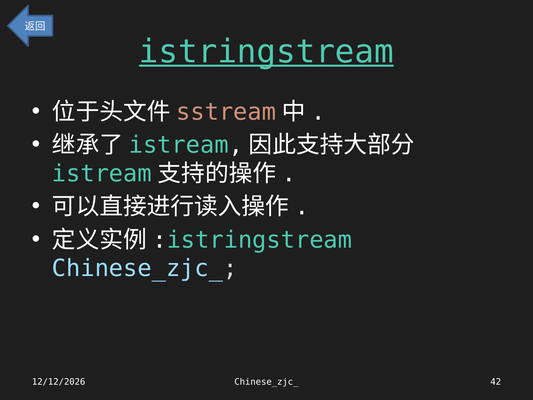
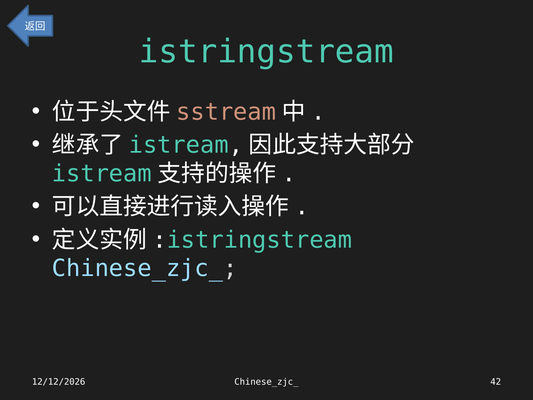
istringstream underline: present -> none (266, 52)
